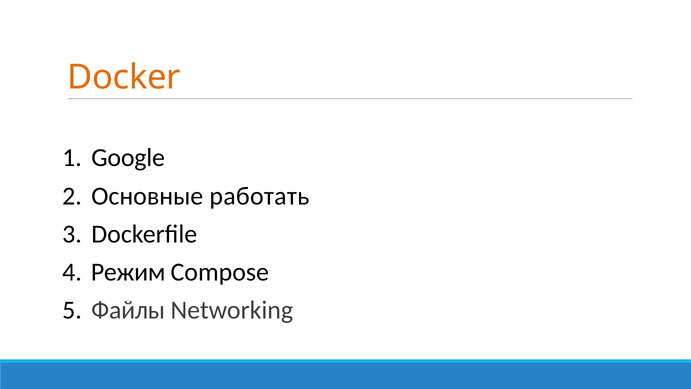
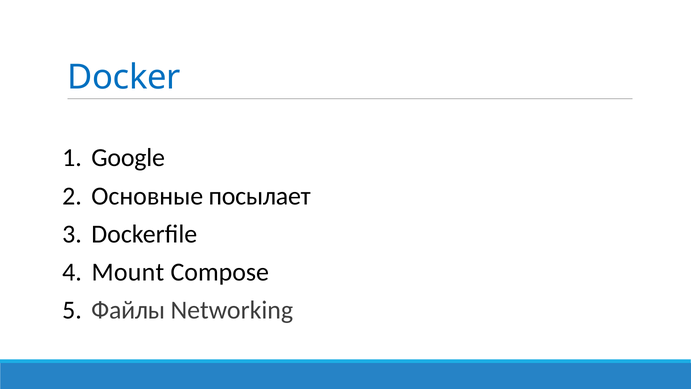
Docker colour: orange -> blue (124, 77)
работать: работать -> посылает (260, 196)
Режим: Режим -> Mount (128, 272)
